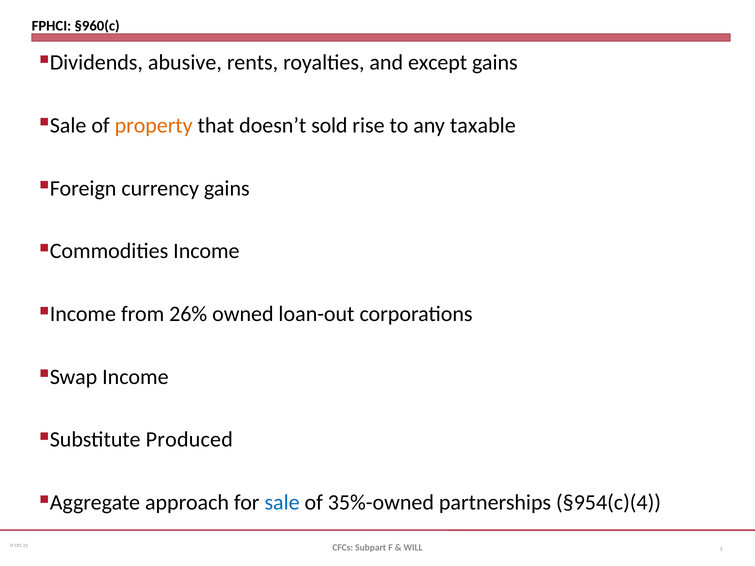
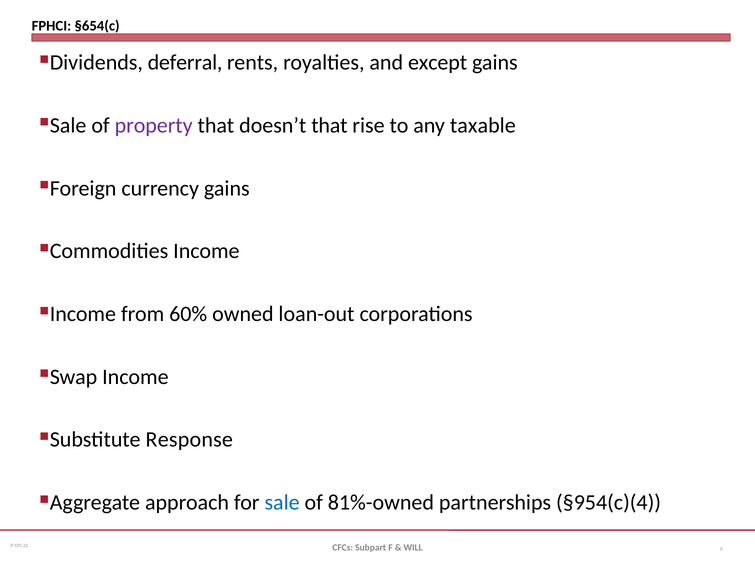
§960(c: §960(c -> §654(c (97, 26)
abusive: abusive -> deferral (185, 63)
property colour: orange -> purple (154, 125)
doesn’t sold: sold -> that (329, 125)
26%: 26% -> 60% (188, 314)
Produced: Produced -> Response (189, 440)
35%-owned: 35%-owned -> 81%-owned (381, 503)
